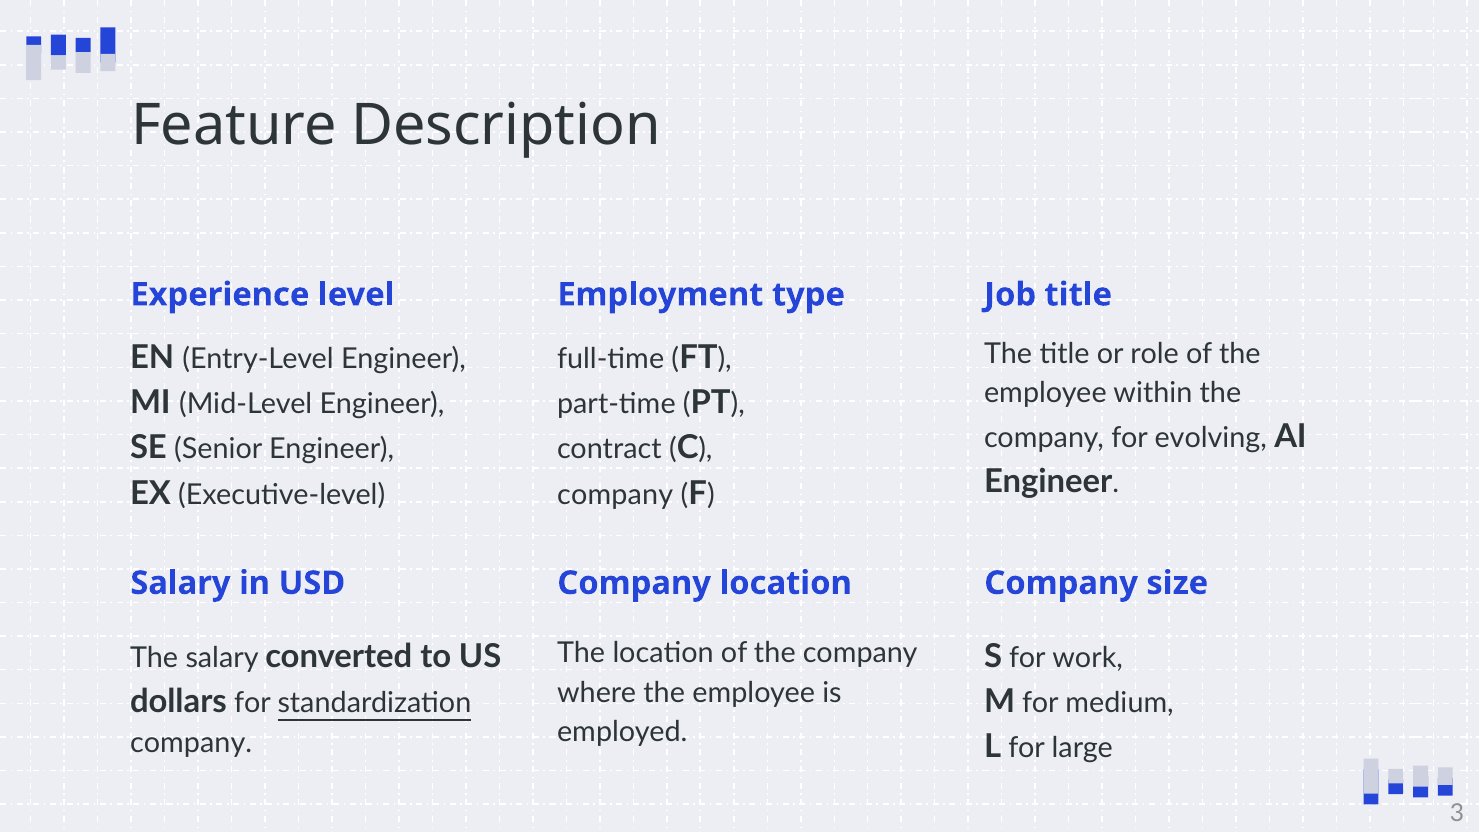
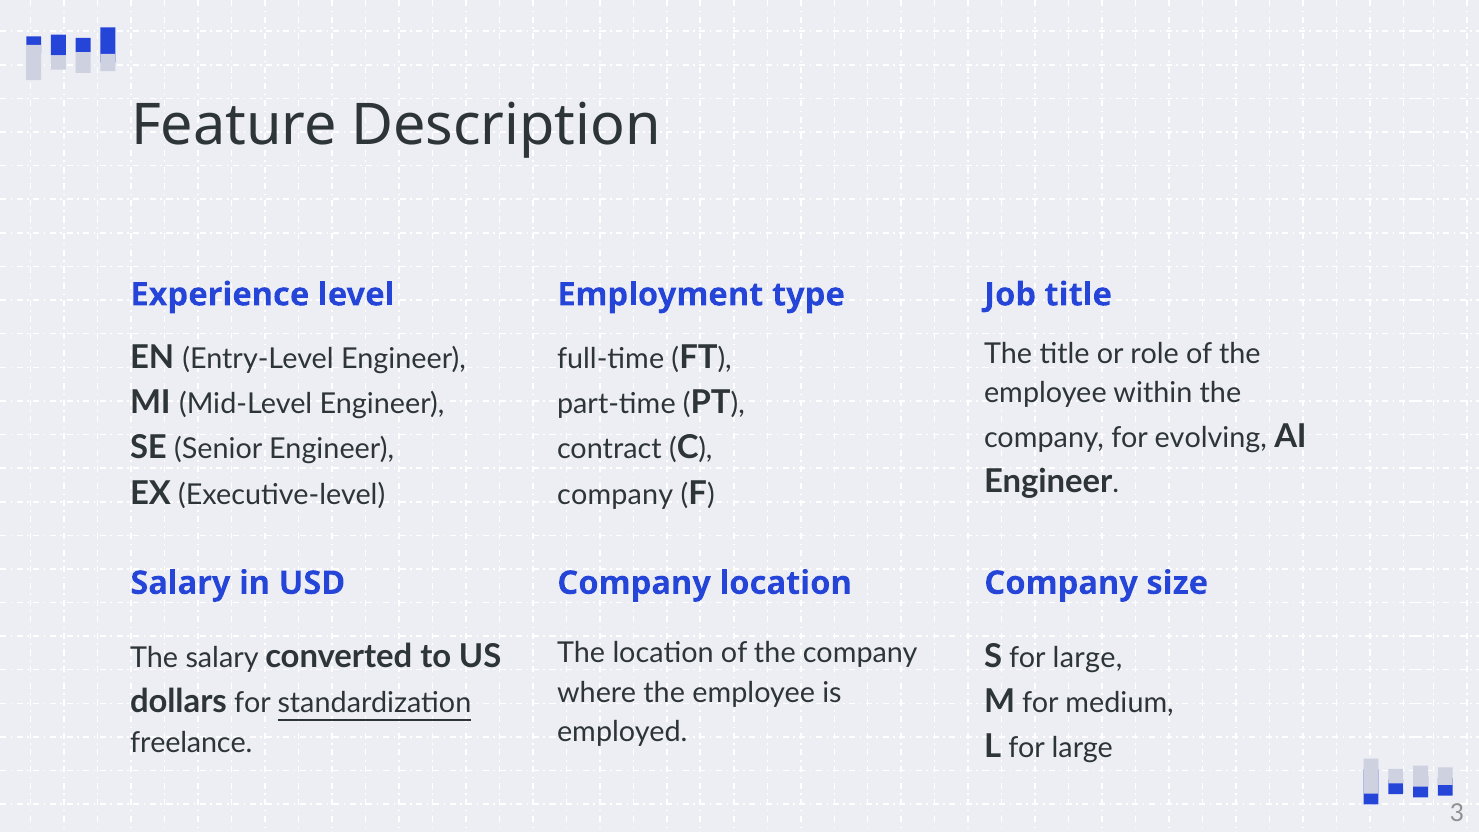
S for work: work -> large (1088, 658)
company: company -> freelance (191, 743)
